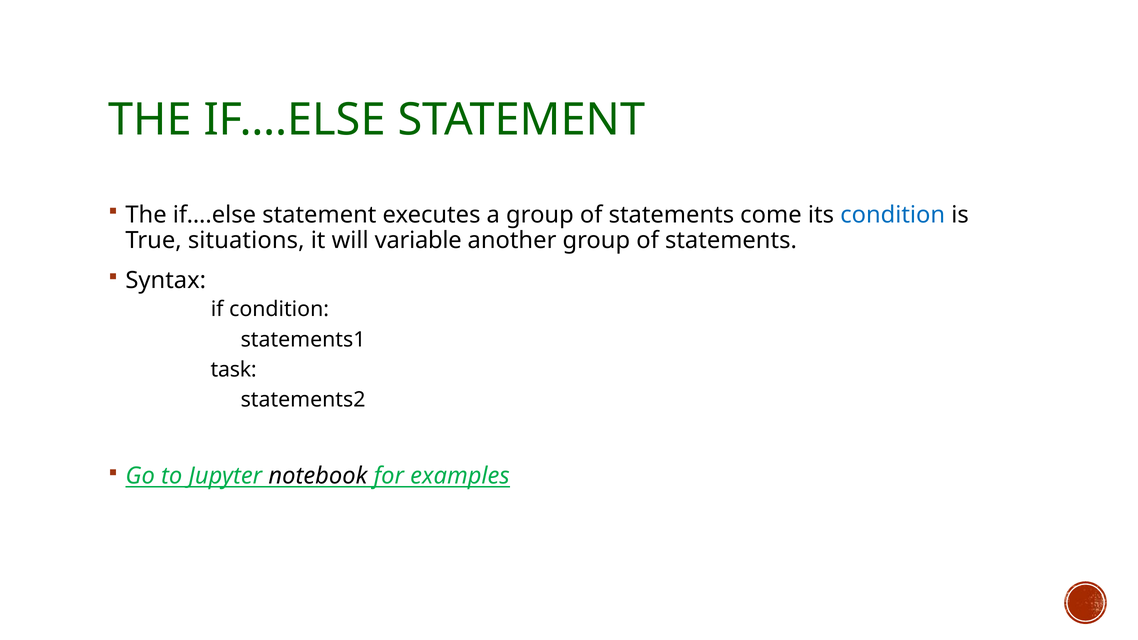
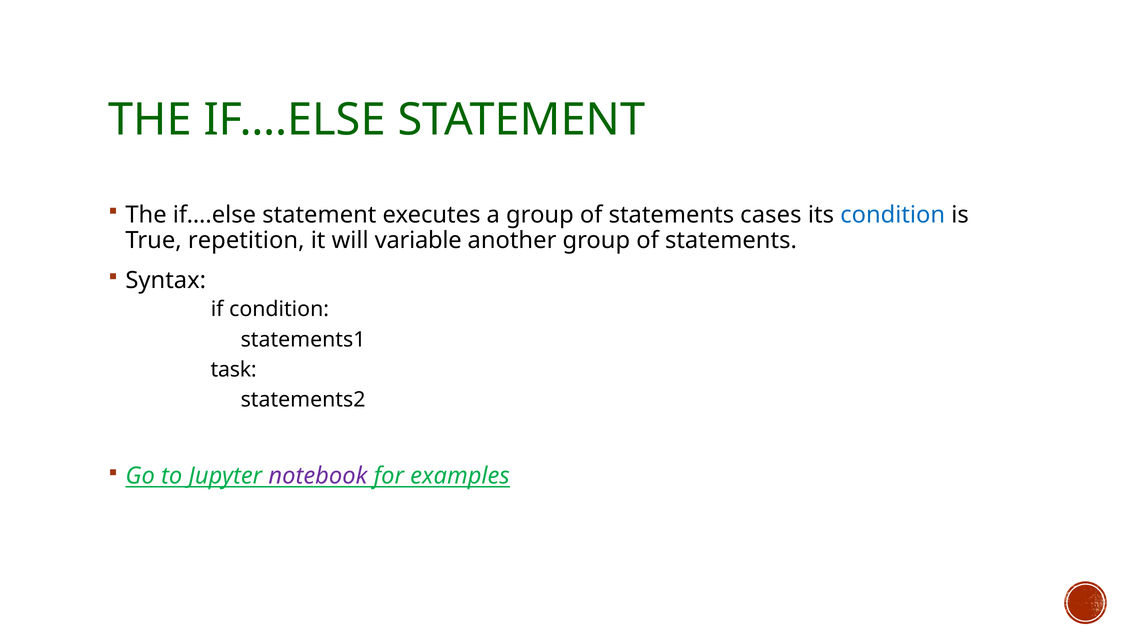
come: come -> cases (771, 215)
situations: situations -> repetition (246, 241)
notebook colour: black -> purple (318, 476)
